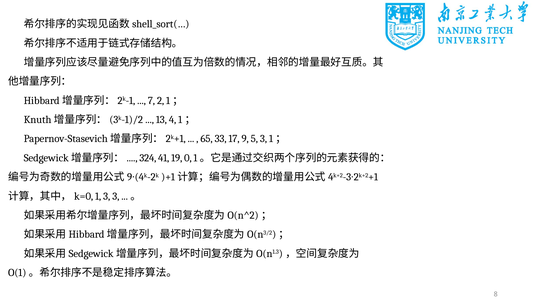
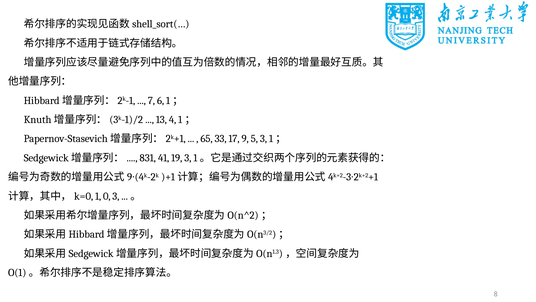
2: 2 -> 6 (161, 100)
324: 324 -> 831 (148, 158)
19 0: 0 -> 3 (188, 158)
1 3: 3 -> 0 (107, 196)
